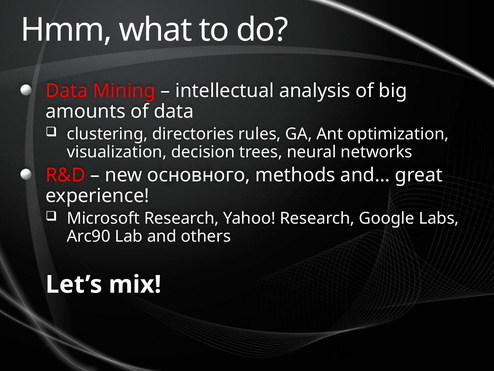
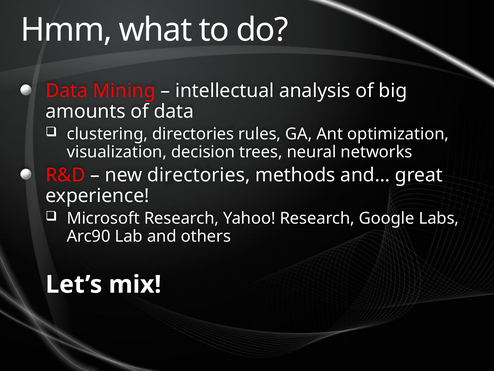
new основного: основного -> directories (199, 175)
